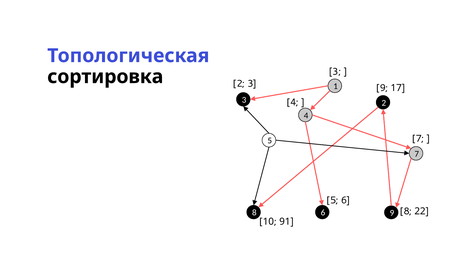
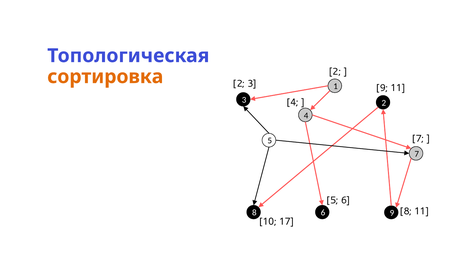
3: 3 -> 2 (335, 72)
сортировка colour: black -> orange (105, 77)
9 17: 17 -> 11 (396, 88)
8 22: 22 -> 11 (420, 212)
91: 91 -> 17 (285, 222)
